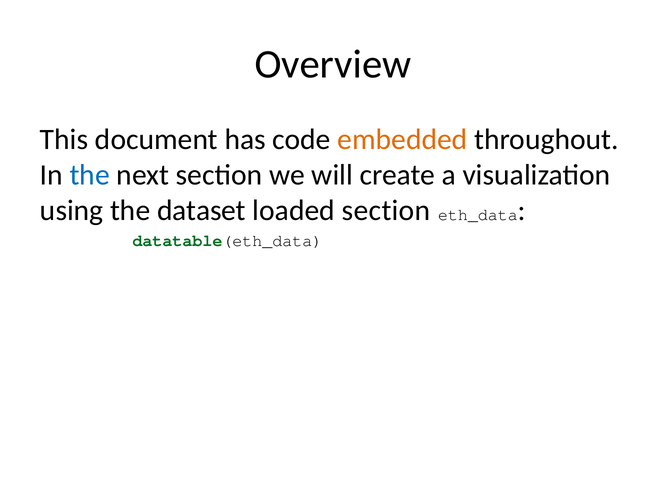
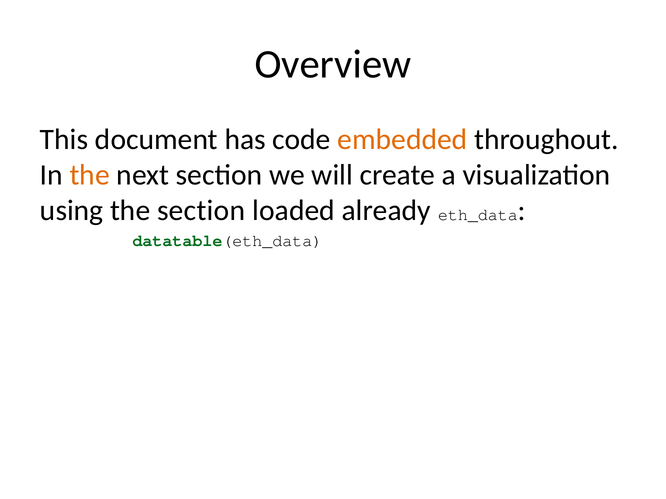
the colour: blue -> orange (90, 175)
the dataset: dataset -> section (201, 211)
loaded section: section -> already (386, 211)
